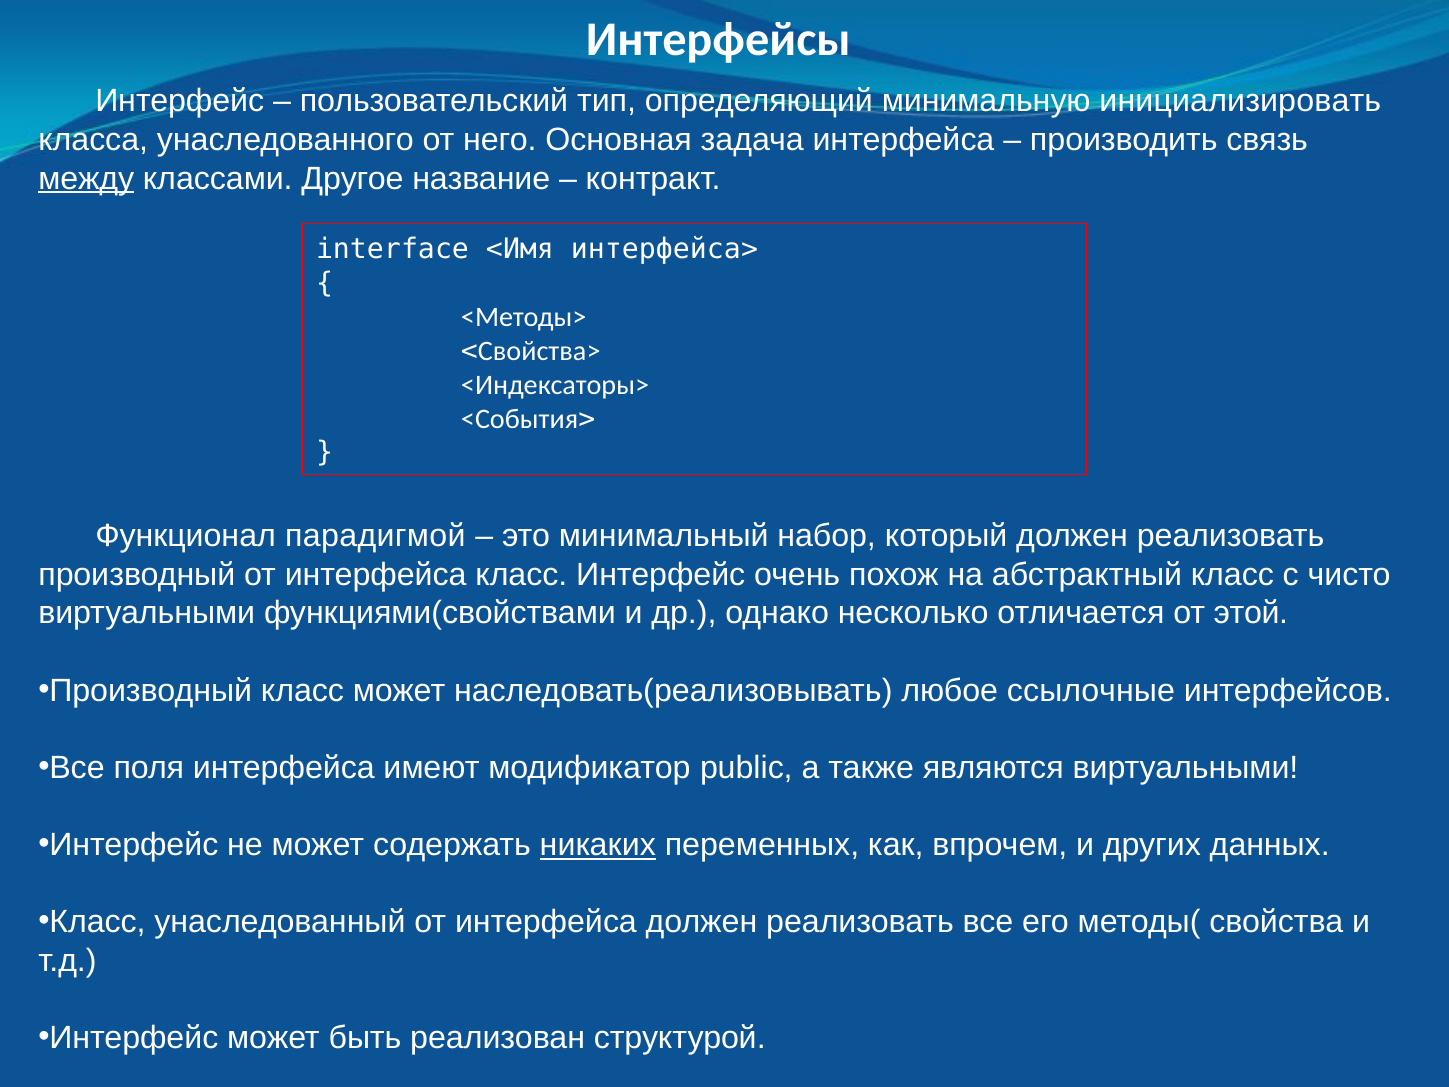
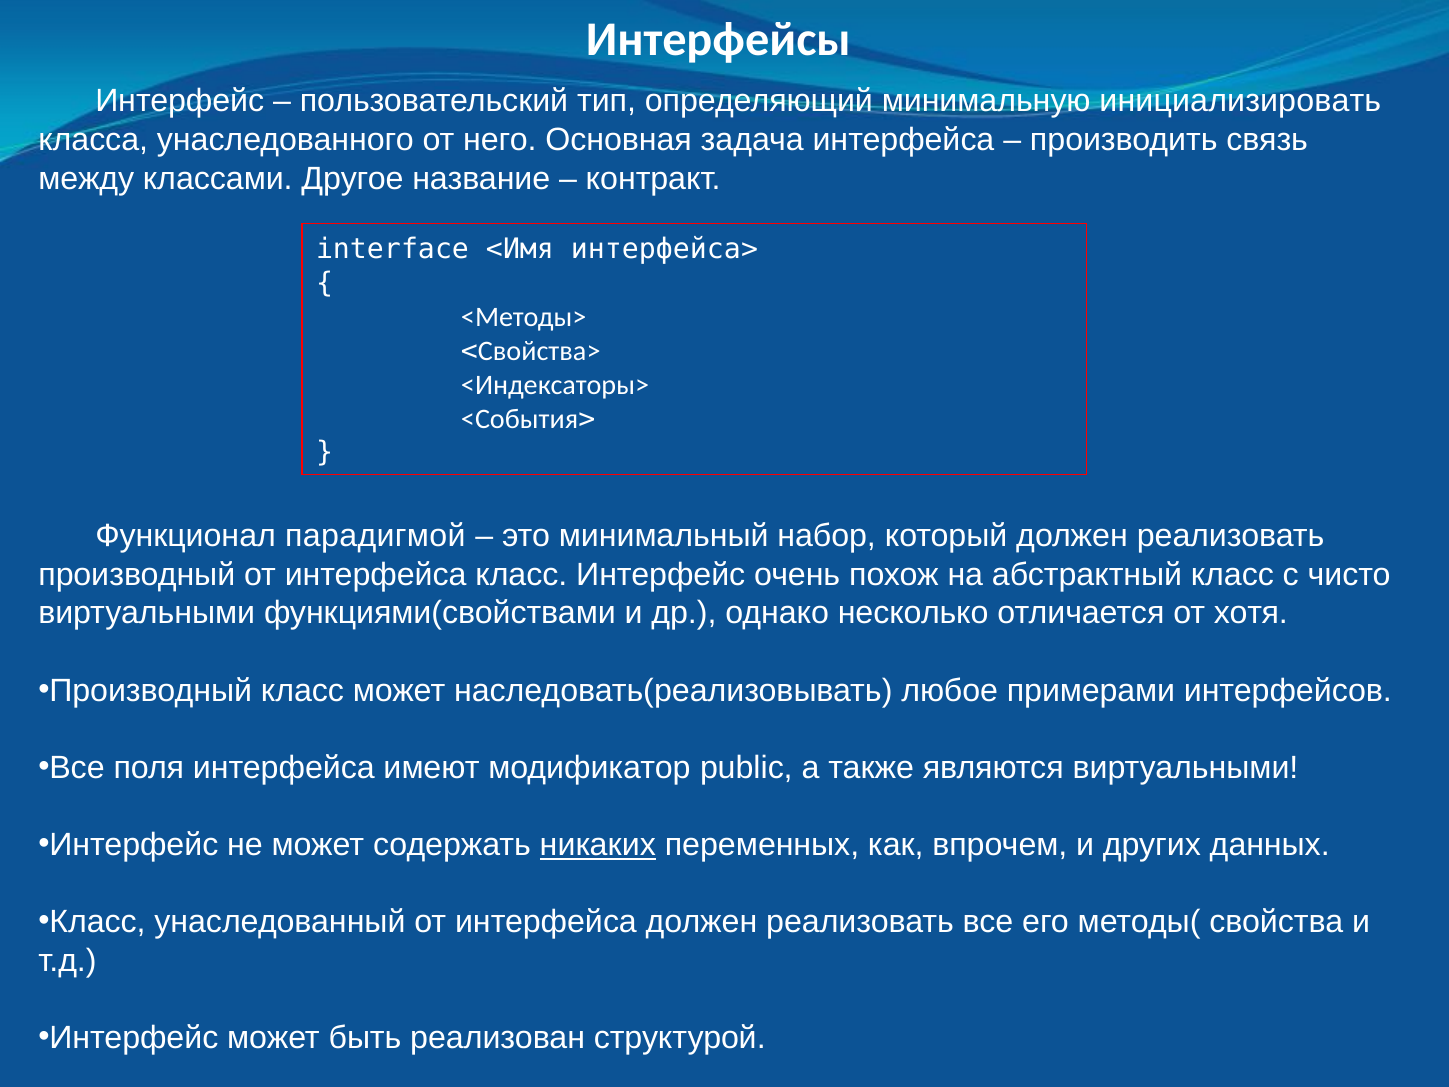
между underline: present -> none (86, 178)
этой: этой -> хотя (1251, 613)
ссылочные: ссылочные -> примерами (1091, 690)
